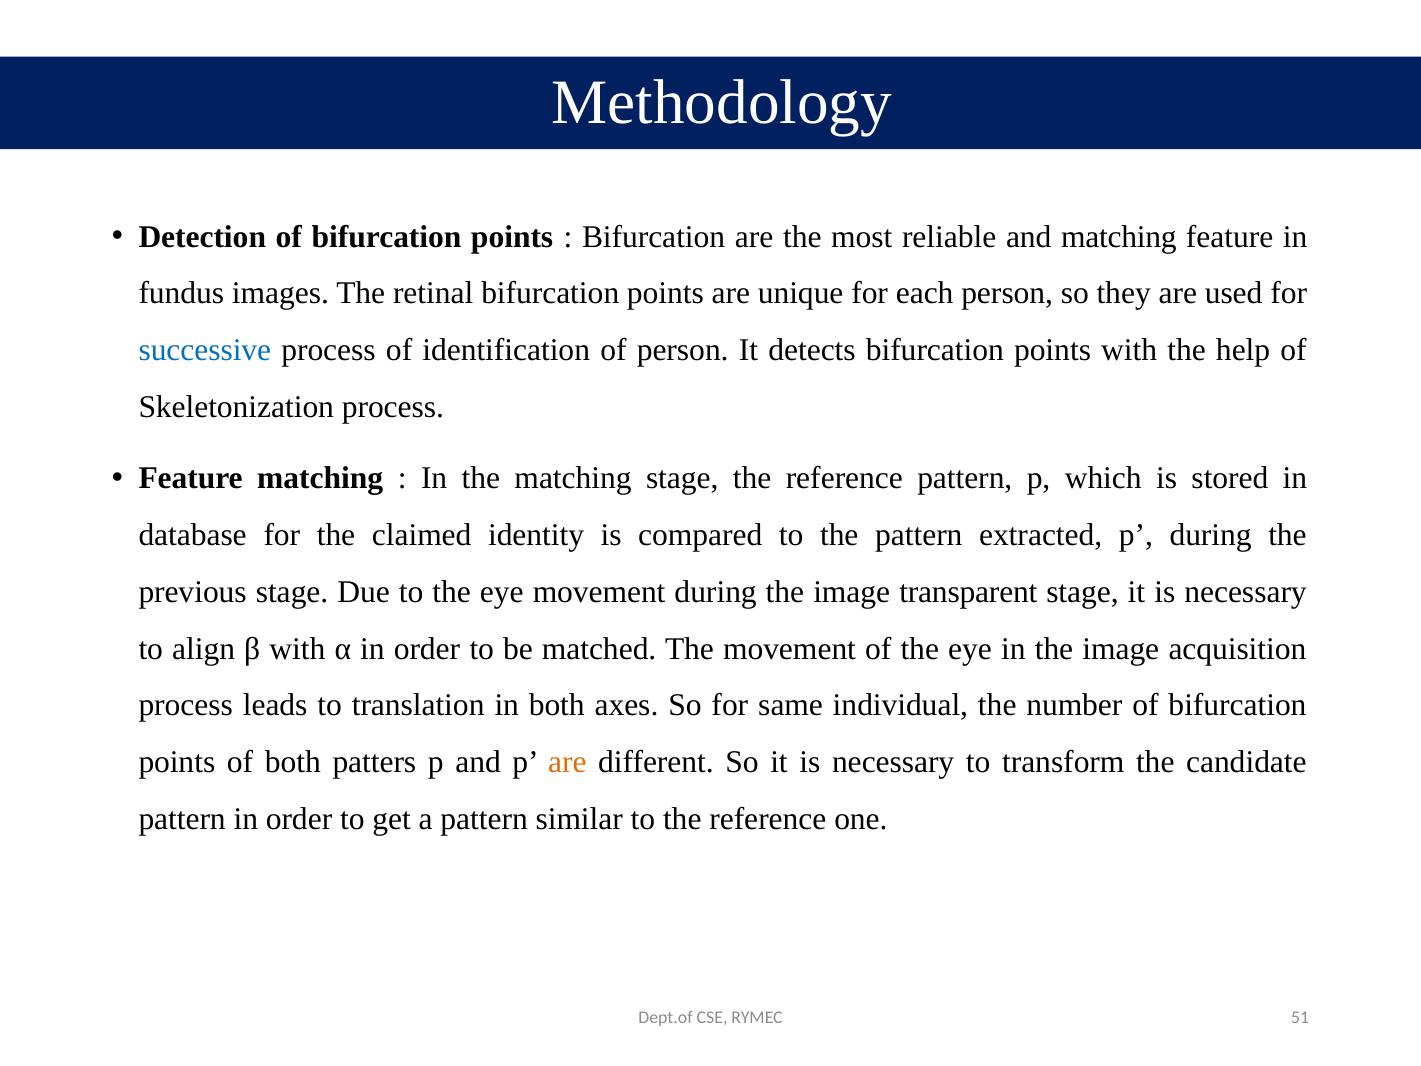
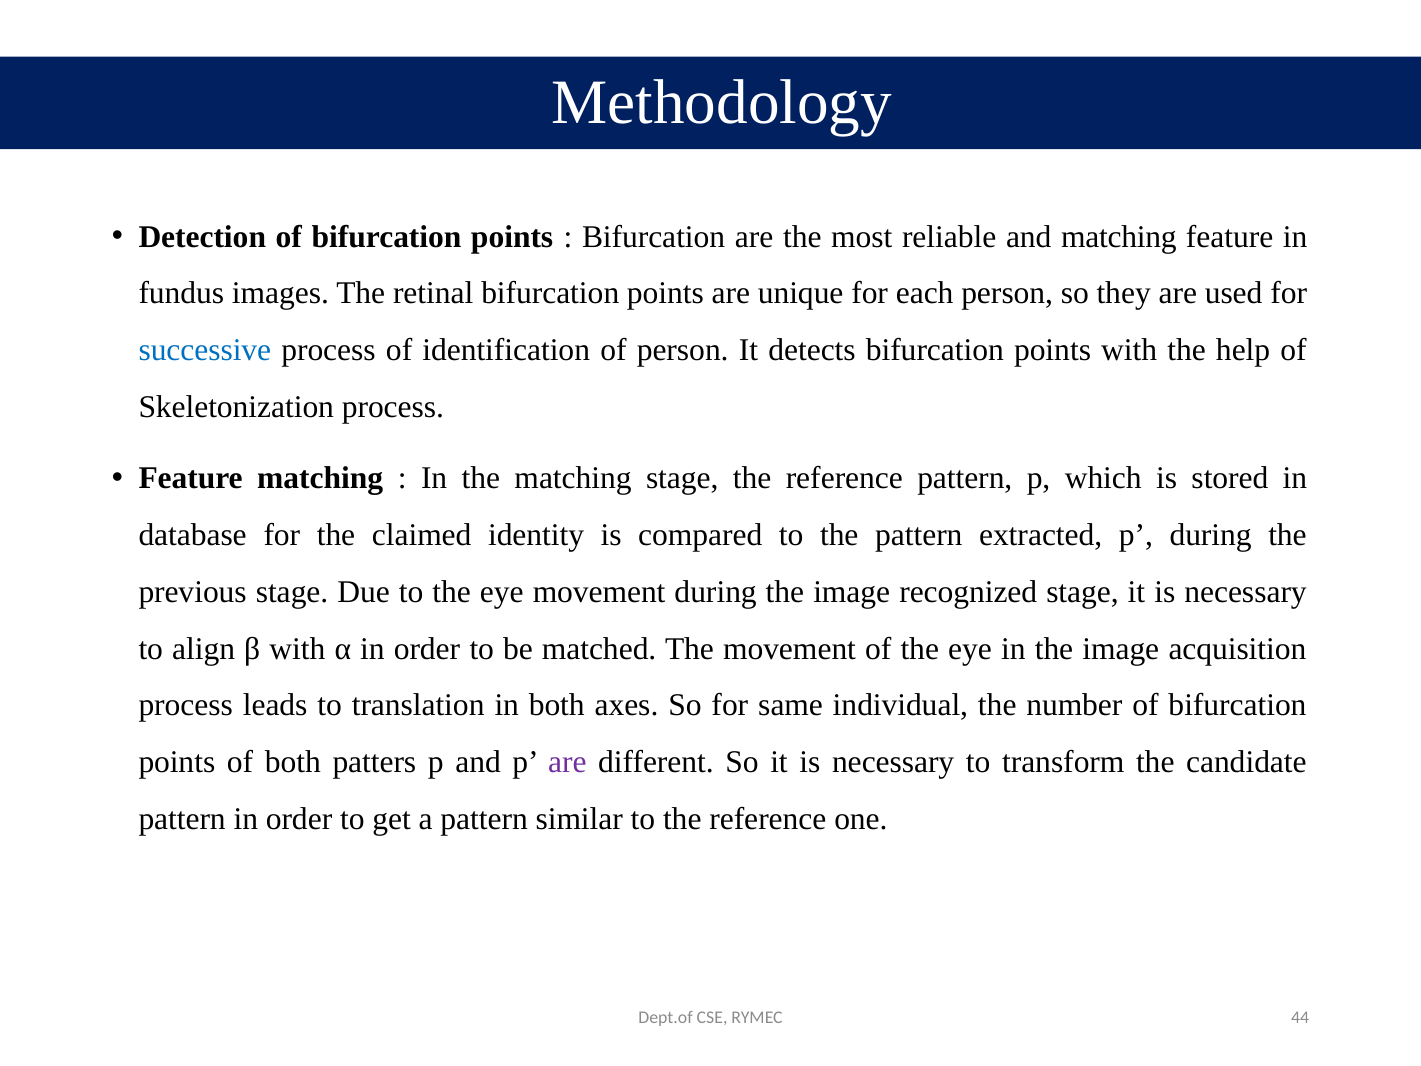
transparent: transparent -> recognized (968, 592)
are colour: orange -> purple (567, 762)
51: 51 -> 44 (1300, 1017)
